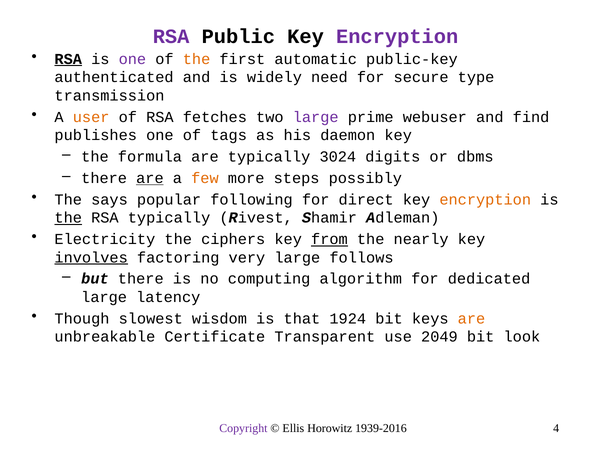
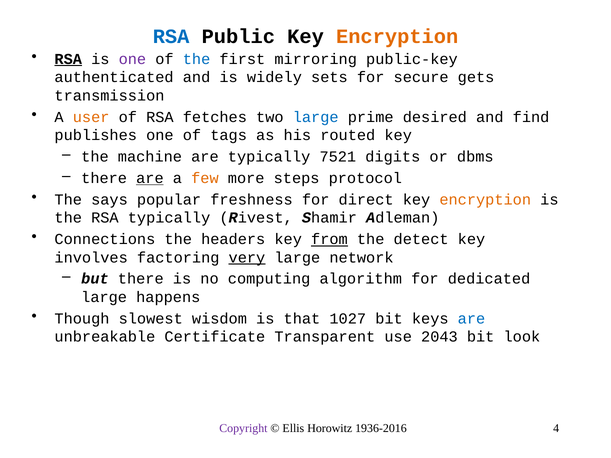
RSA colour: purple -> blue (171, 37)
Encryption colour: purple -> orange (397, 37)
the colour: orange -> blue (197, 59)
automatic: automatic -> mirroring (316, 59)
need: need -> sets (329, 77)
type: type -> gets (476, 77)
large colour: purple -> blue (316, 117)
webuser: webuser -> desired (435, 117)
daemon: daemon -> routed (348, 135)
formula: formula -> machine (150, 157)
3024: 3024 -> 7521 (338, 157)
possibly: possibly -> protocol (365, 178)
following: following -> freshness (252, 200)
the underline: present -> none (68, 218)
Electricity: Electricity -> Connections (105, 239)
ciphers: ciphers -> headers (233, 239)
nearly: nearly -> detect (421, 239)
involves underline: present -> none (91, 258)
very underline: none -> present (247, 258)
follows: follows -> network (362, 258)
latency: latency -> happens (168, 297)
1924: 1924 -> 1027 (348, 319)
are colour: orange -> blue (471, 319)
2049: 2049 -> 2043 (439, 337)
1939-2016: 1939-2016 -> 1936-2016 (381, 429)
